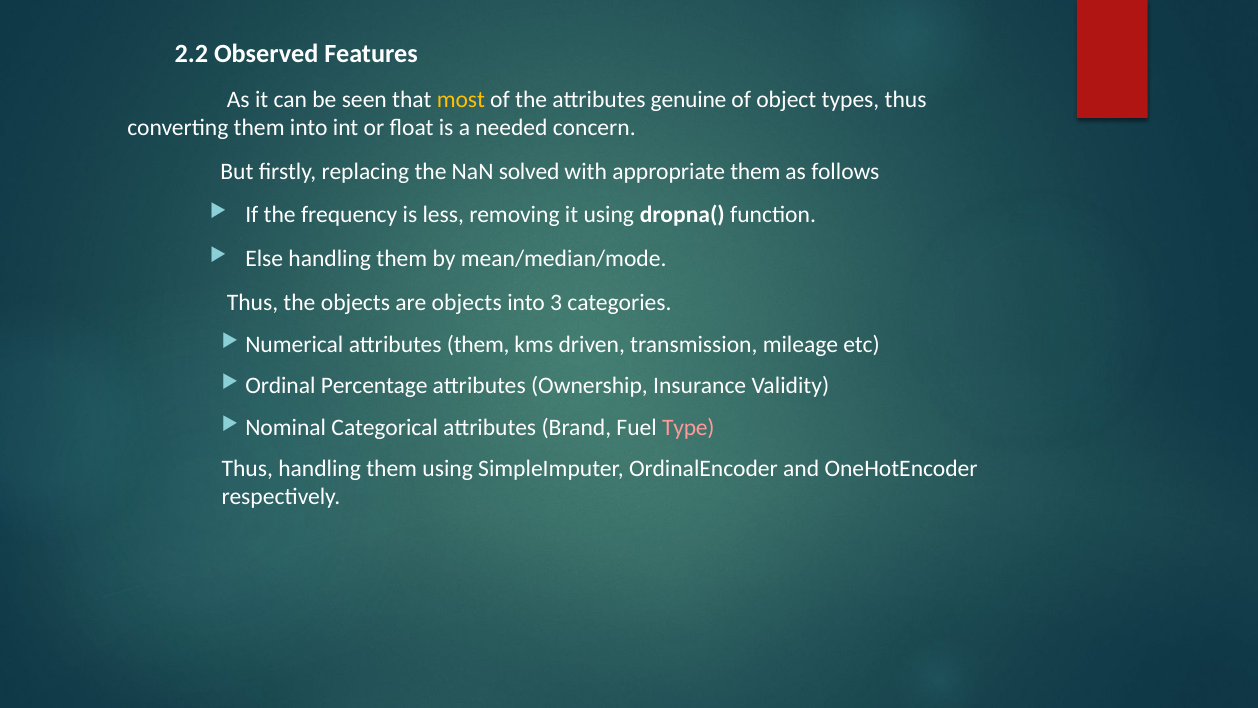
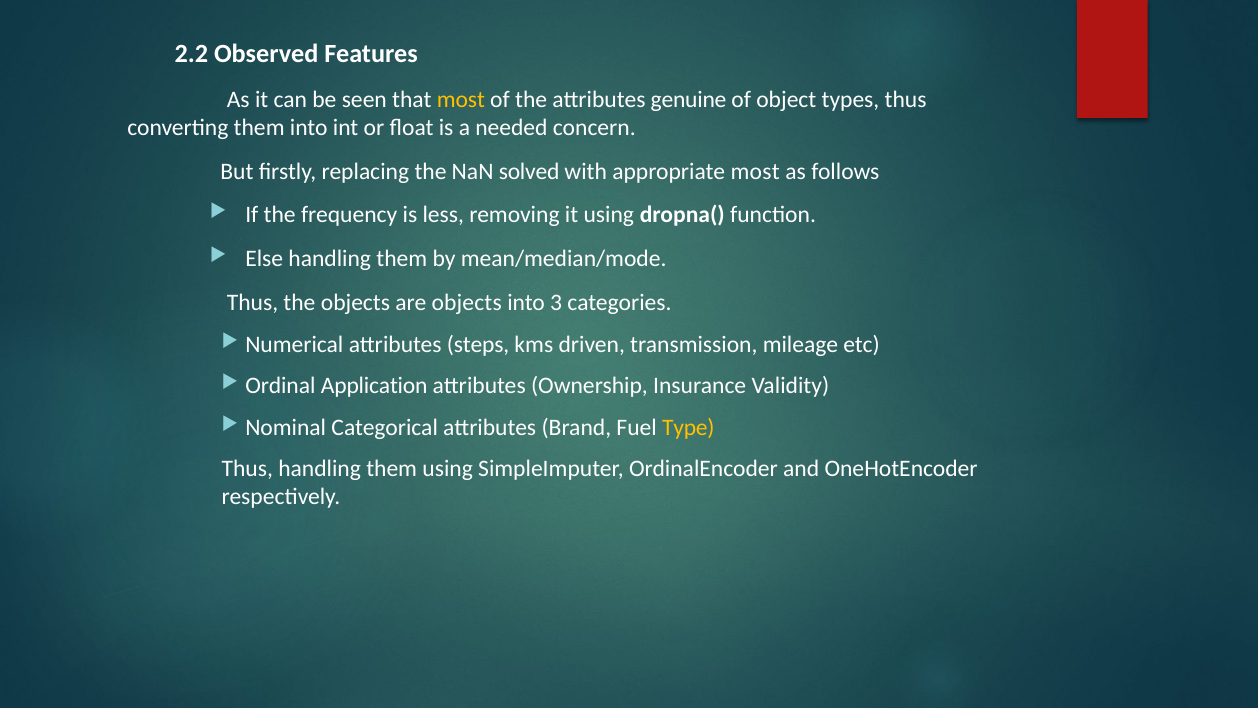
appropriate them: them -> most (755, 171)
attributes them: them -> steps (478, 344)
Percentage: Percentage -> Application (374, 386)
Type colour: pink -> yellow (688, 427)
